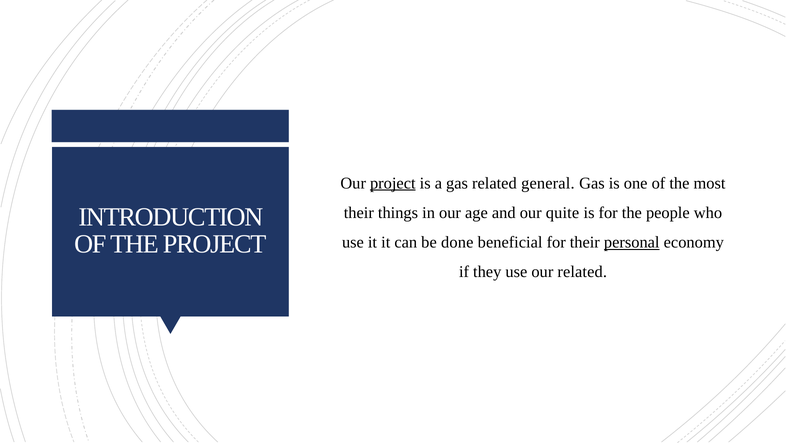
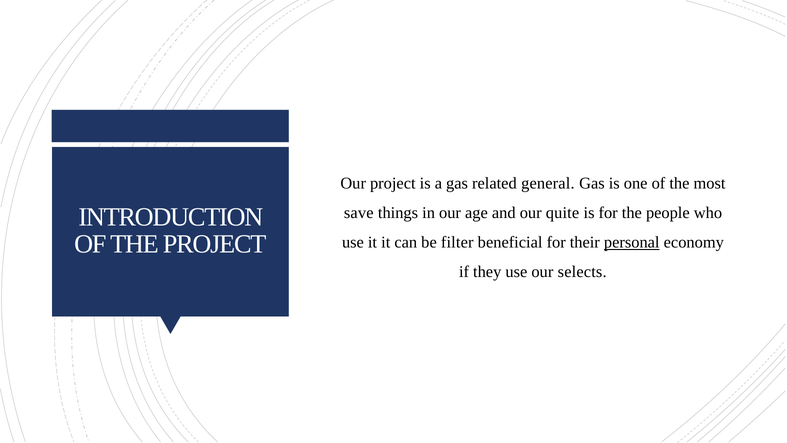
project underline: present -> none (393, 183)
their: their -> save (359, 213)
done: done -> filter (457, 242)
our related: related -> selects (582, 272)
